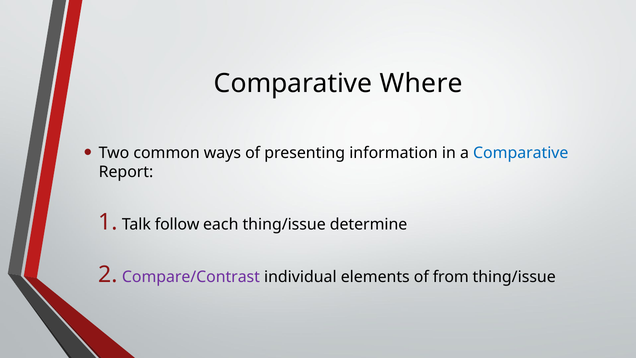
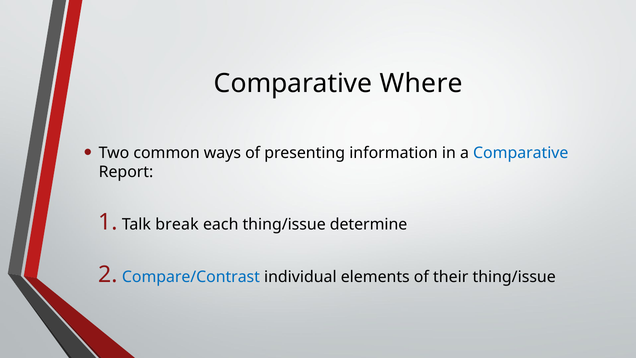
follow: follow -> break (177, 224)
Compare/Contrast colour: purple -> blue (191, 277)
from: from -> their (451, 277)
